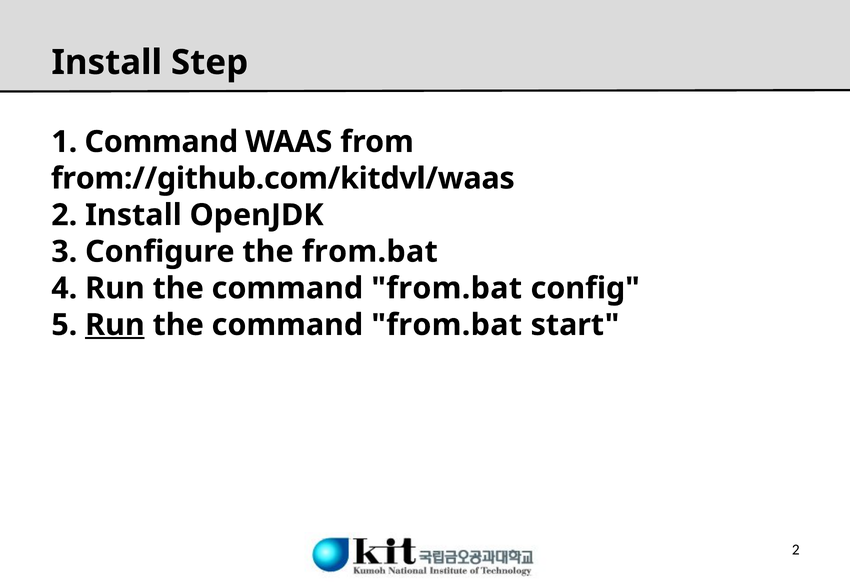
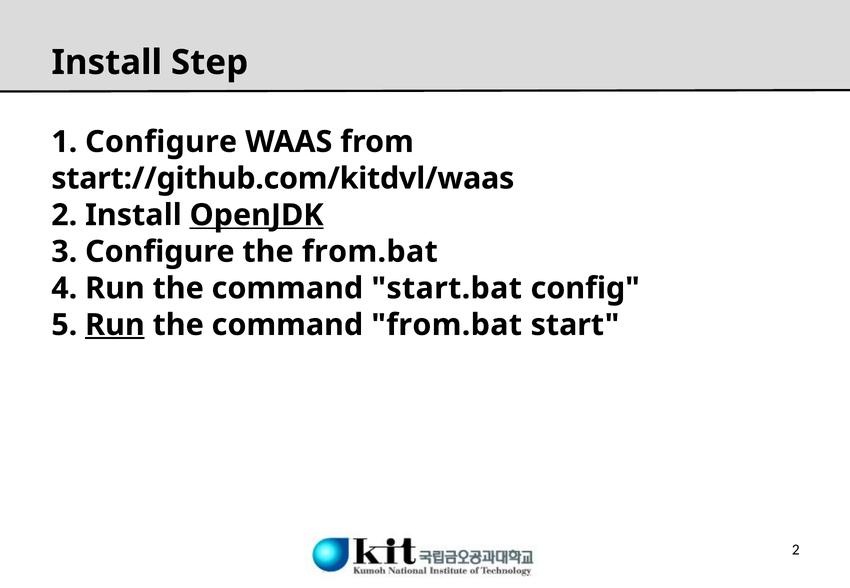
1 Command: Command -> Configure (161, 142)
from://github.com/kitdvl/waas: from://github.com/kitdvl/waas -> start://github.com/kitdvl/waas (283, 179)
OpenJDK underline: none -> present (257, 215)
from.bat: from.bat -> start.bat (447, 289)
